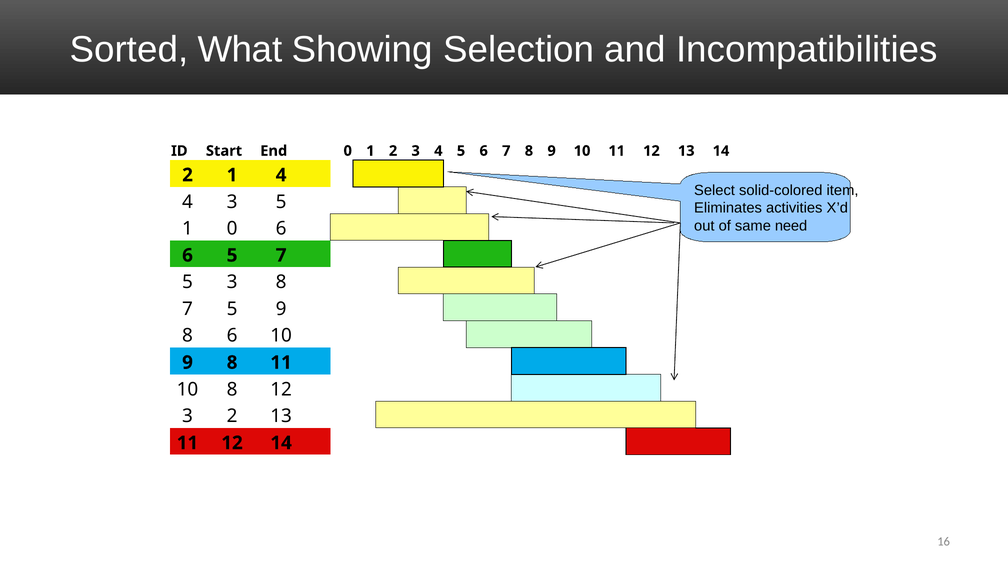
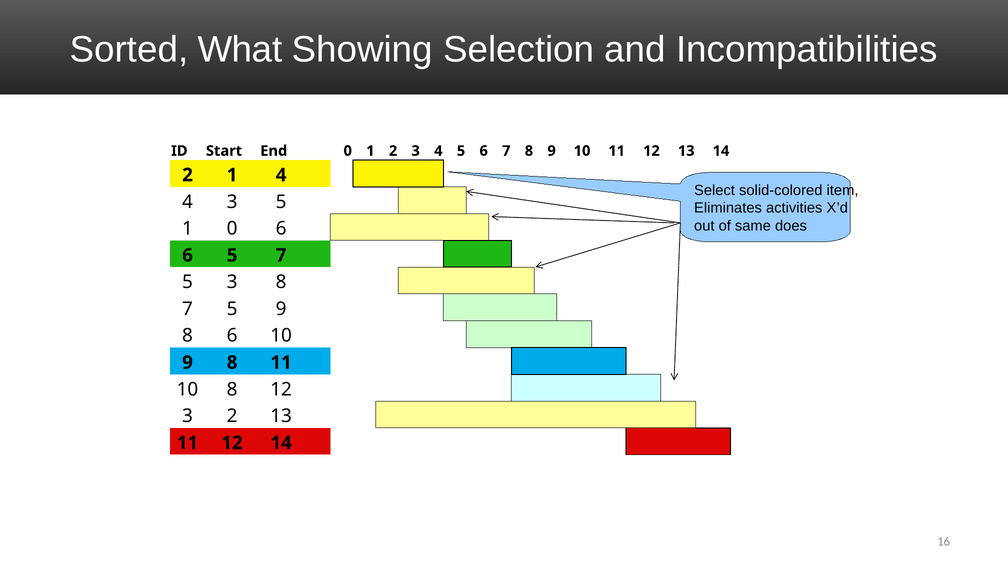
need: need -> does (791, 226)
